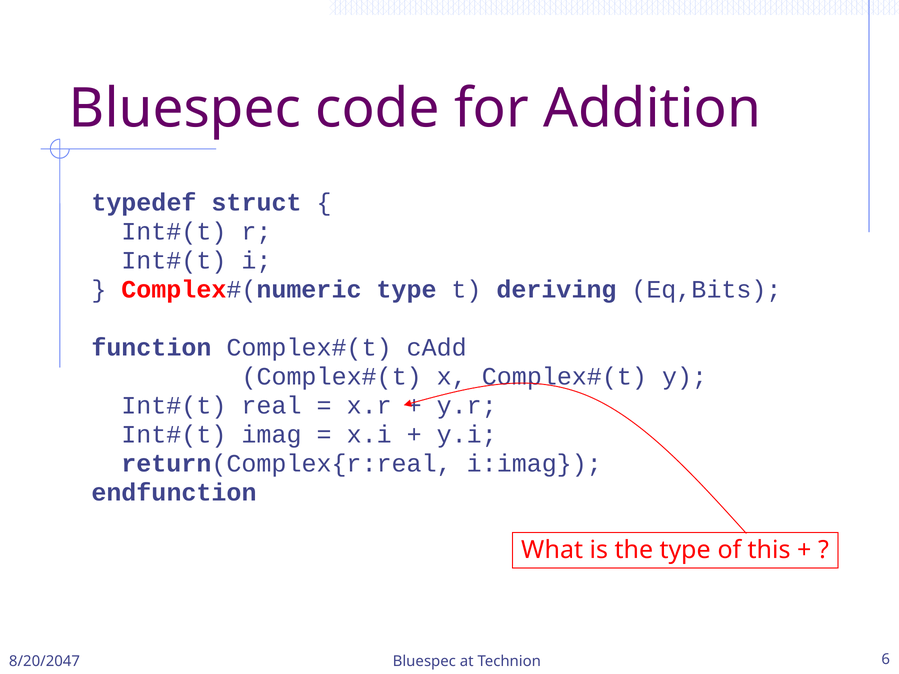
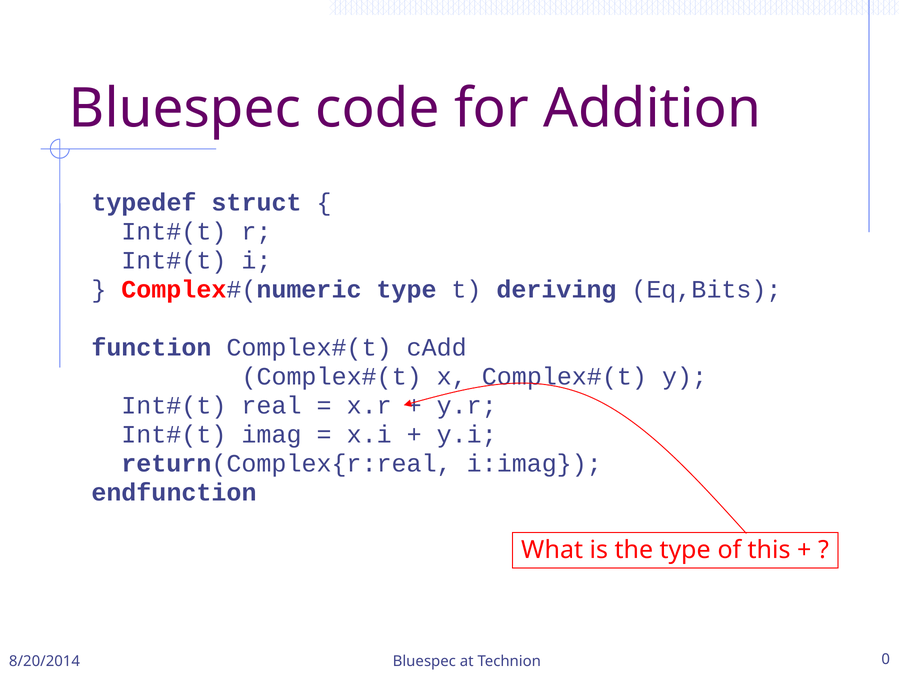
8/20/2047: 8/20/2047 -> 8/20/2014 (44, 662)
6: 6 -> 0 (886, 659)
